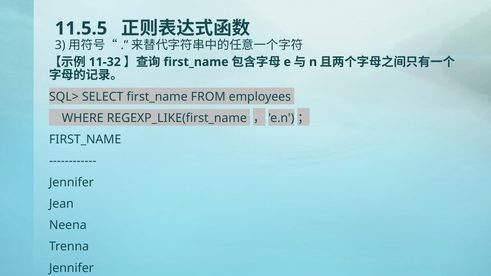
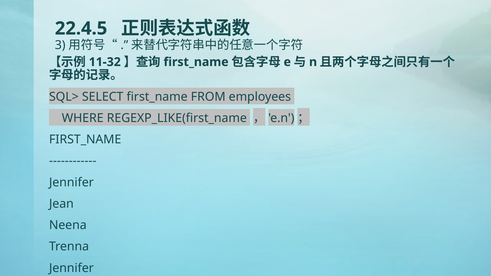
11.5.5: 11.5.5 -> 22.4.5 (81, 28)
